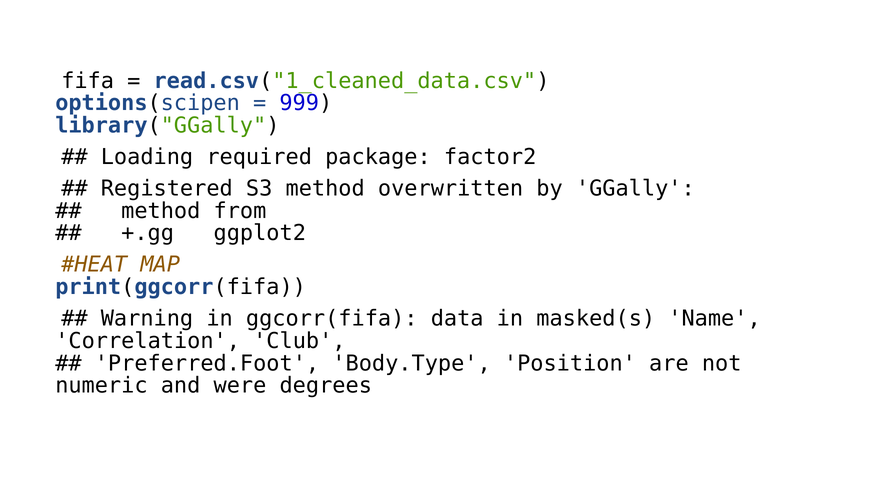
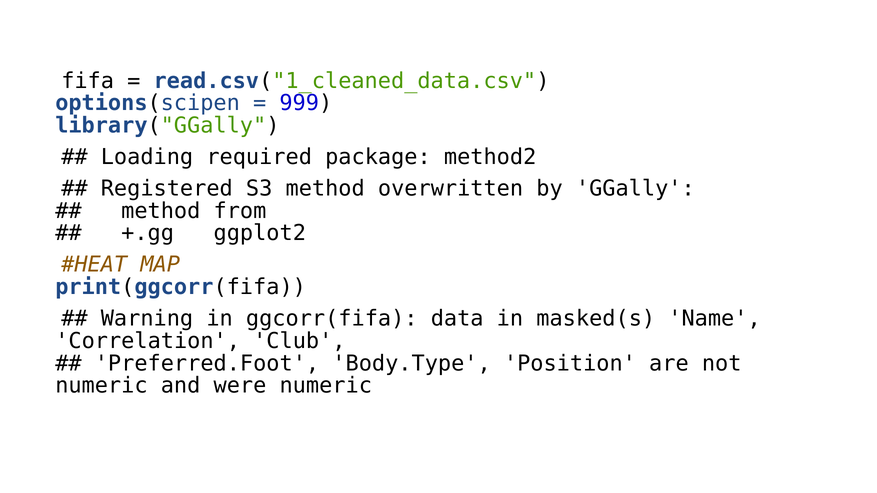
factor2: factor2 -> method2 (490, 157)
were degrees: degrees -> numeric (326, 386)
